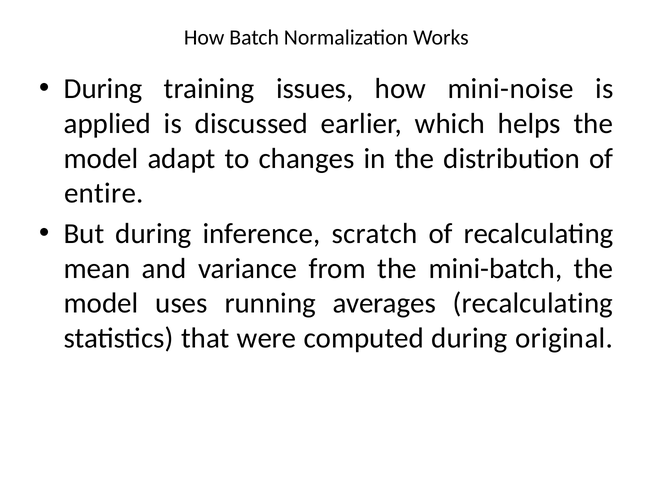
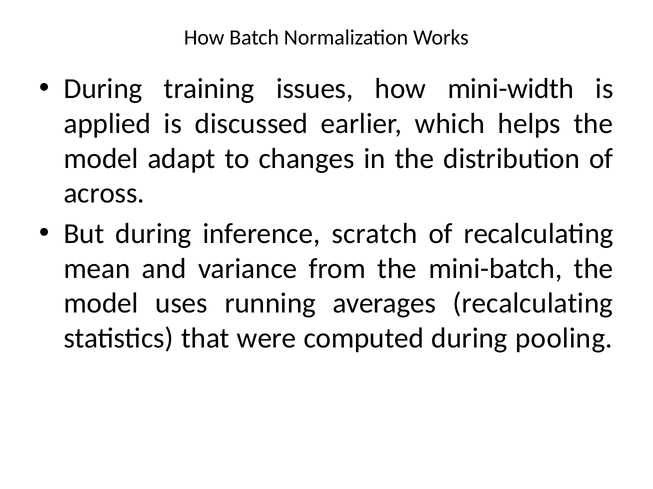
mini-noise: mini-noise -> mini-width (511, 89)
entire: entire -> across (104, 194)
original: original -> pooling (564, 339)
